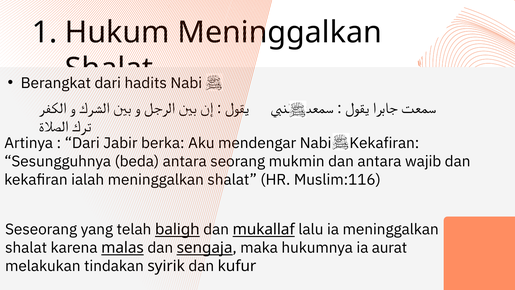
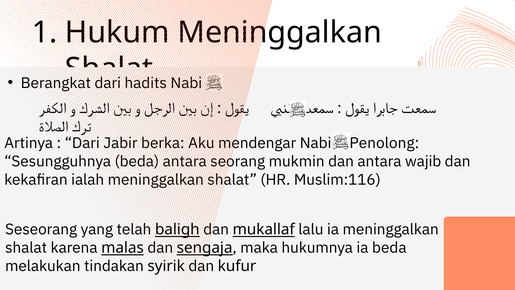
Kekafiran: Kekafiran -> Penolong (384, 143)
ia aurat: aurat -> beda (389, 248)
